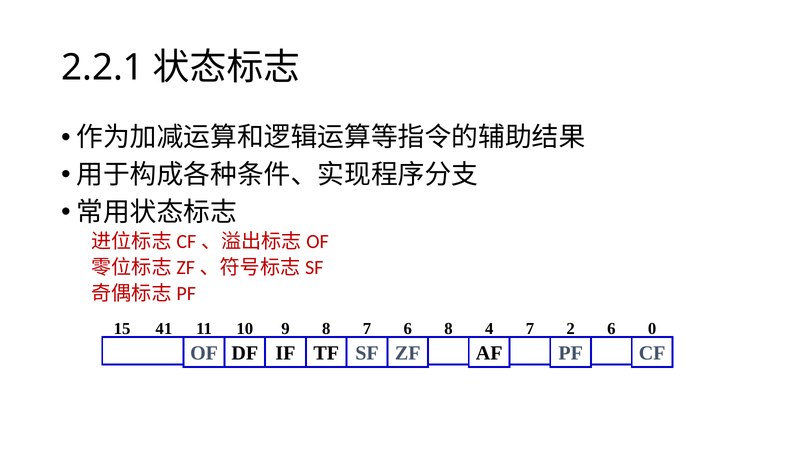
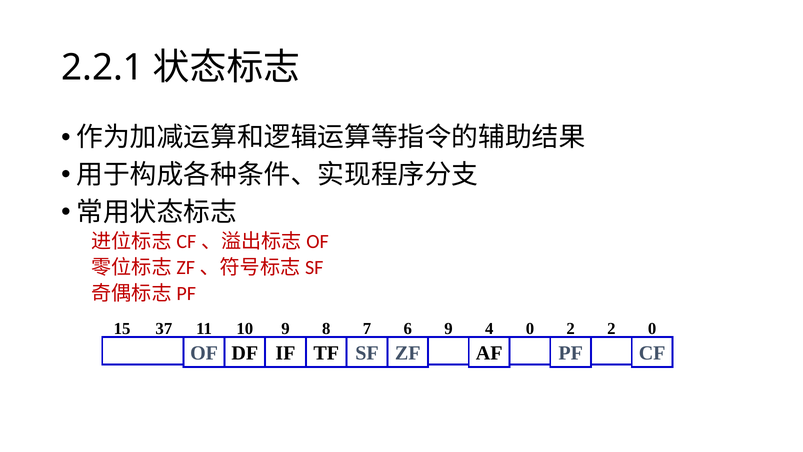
41: 41 -> 37 (164, 328)
6 8: 8 -> 9 (449, 328)
4 7: 7 -> 0 (530, 328)
2 6: 6 -> 2 (611, 328)
